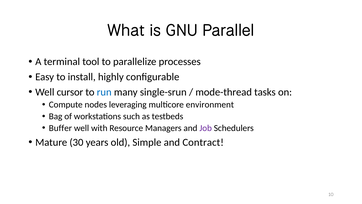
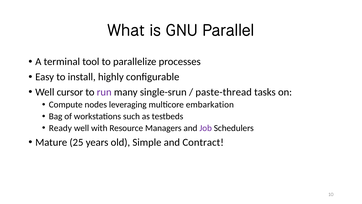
run colour: blue -> purple (104, 92)
mode-thread: mode-thread -> paste-thread (224, 92)
environment: environment -> embarkation (210, 104)
Buffer: Buffer -> Ready (60, 128)
30: 30 -> 25 (76, 142)
